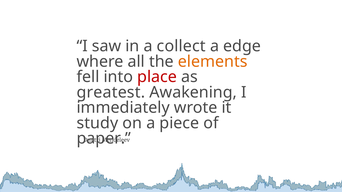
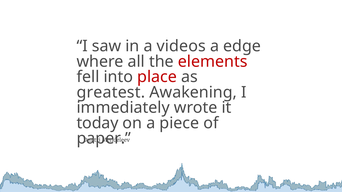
collect: collect -> videos (181, 46)
elements colour: orange -> red (213, 62)
study: study -> today (98, 123)
